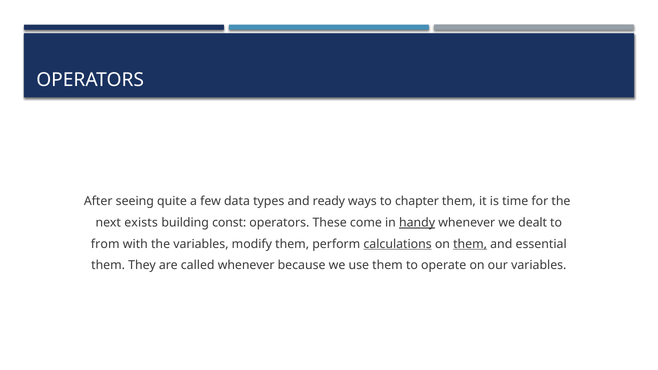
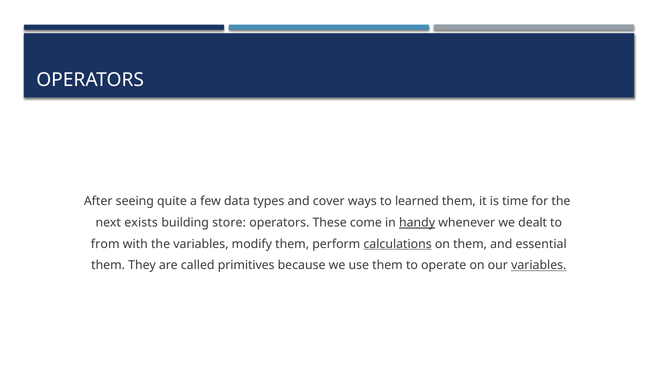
ready: ready -> cover (329, 201)
chapter: chapter -> learned (417, 201)
const: const -> store (229, 223)
them underline: present -> none (470, 244)
called whenever: whenever -> primitives (246, 265)
variables underline: none -> present (539, 265)
